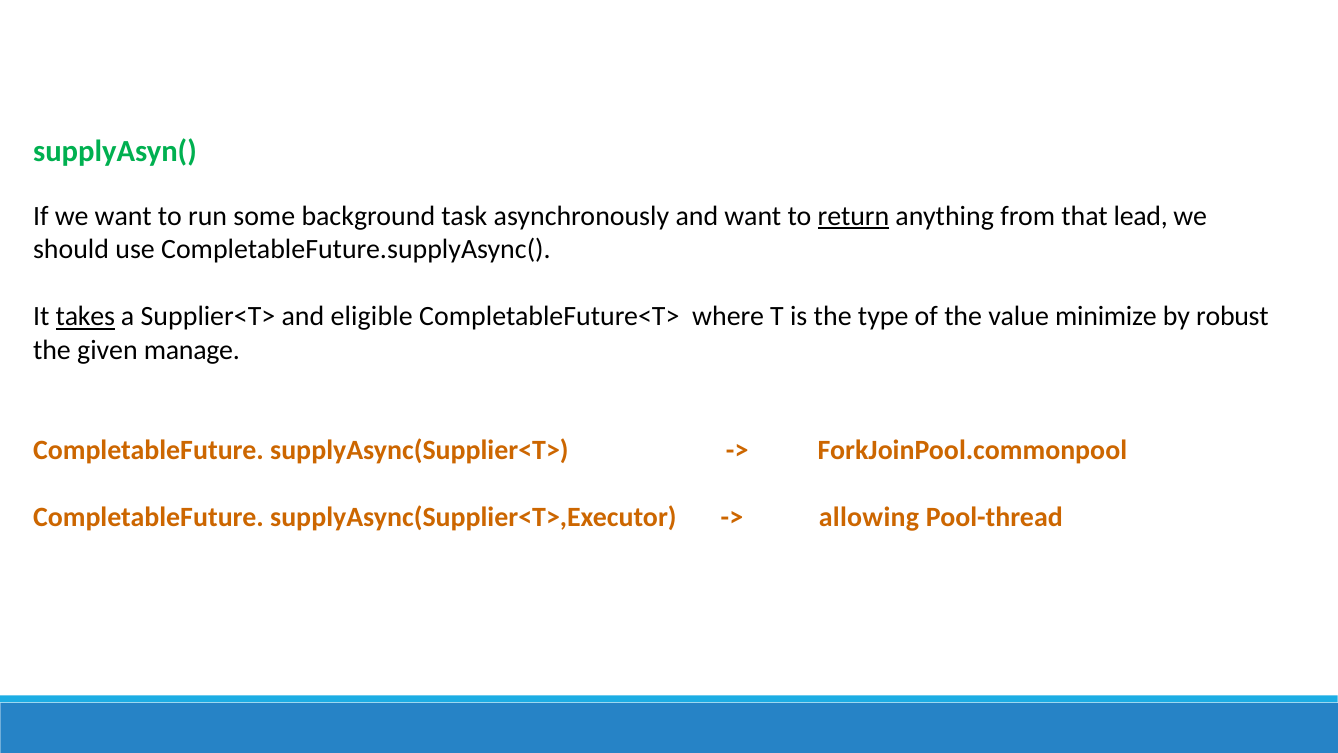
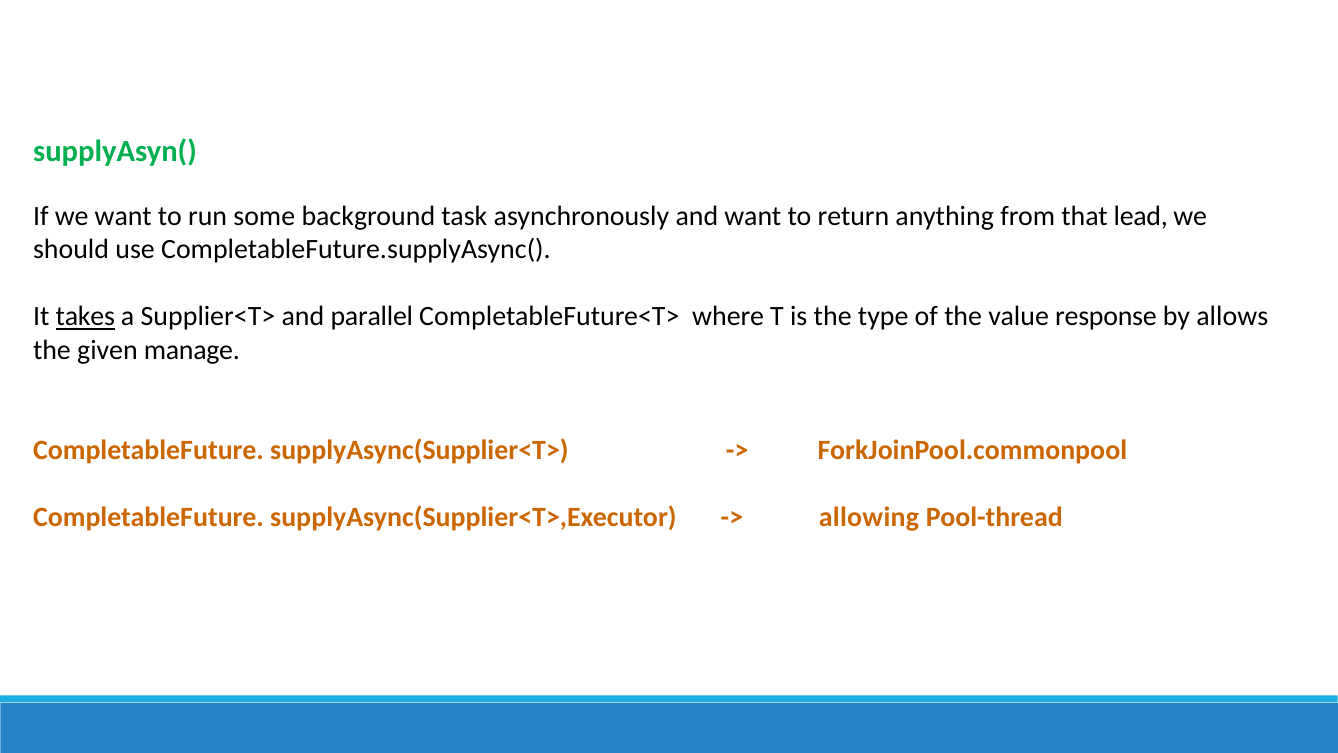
return underline: present -> none (853, 216)
eligible: eligible -> parallel (372, 317)
minimize: minimize -> response (1106, 317)
robust: robust -> allows (1232, 317)
